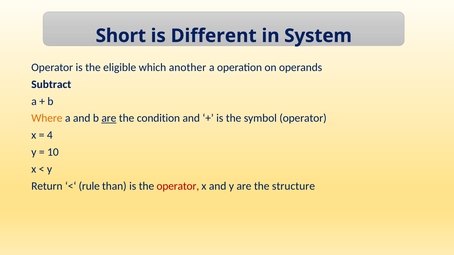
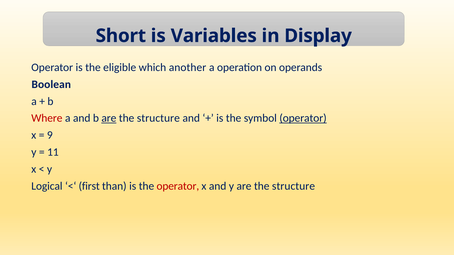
Different: Different -> Variables (214, 36)
System: System -> Display (318, 36)
Subtract: Subtract -> Boolean (51, 84)
Where colour: orange -> red (47, 118)
condition: condition -> structure (158, 118)
operator underline: none -> present (303, 118)
4: 4 -> 9 (50, 135)
10: 10 -> 11 (53, 152)
Return: Return -> Logical (47, 186)
rule: rule -> first (89, 186)
